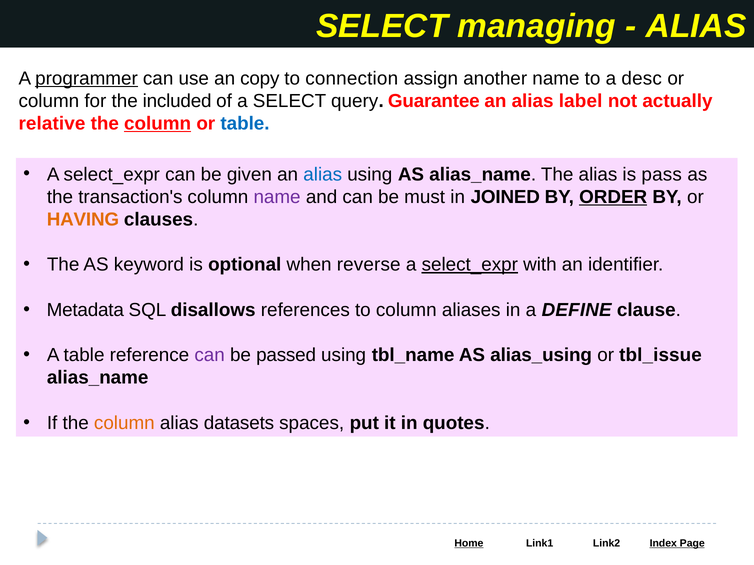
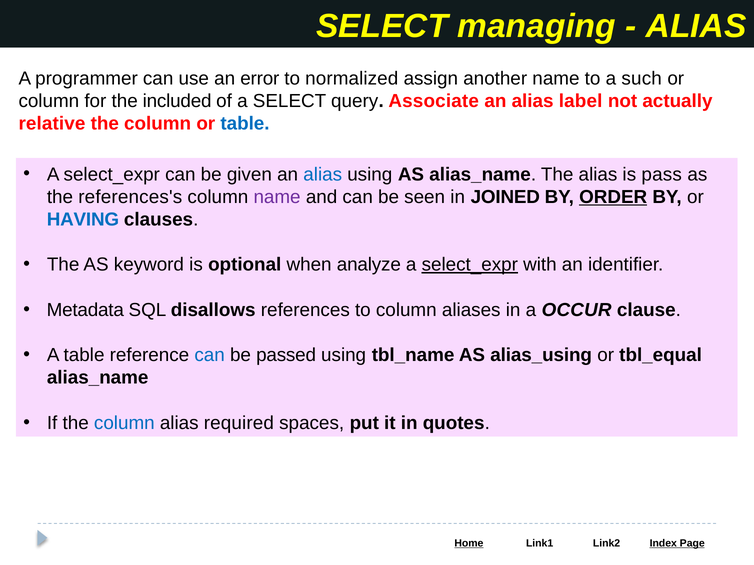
programmer underline: present -> none (87, 78)
copy: copy -> error (260, 78)
connection: connection -> normalized (352, 78)
desc: desc -> such (642, 78)
Guarantee: Guarantee -> Associate (434, 101)
column underline: present -> none (158, 124)
transaction's: transaction's -> references's (130, 197)
must: must -> seen (425, 197)
HAVING colour: orange -> blue (83, 220)
reverse: reverse -> analyze (369, 265)
DEFINE: DEFINE -> OCCUR (577, 310)
can colour: purple -> blue (210, 355)
tbl_issue: tbl_issue -> tbl_equal (661, 355)
column colour: orange -> blue (124, 423)
datasets: datasets -> required (239, 423)
